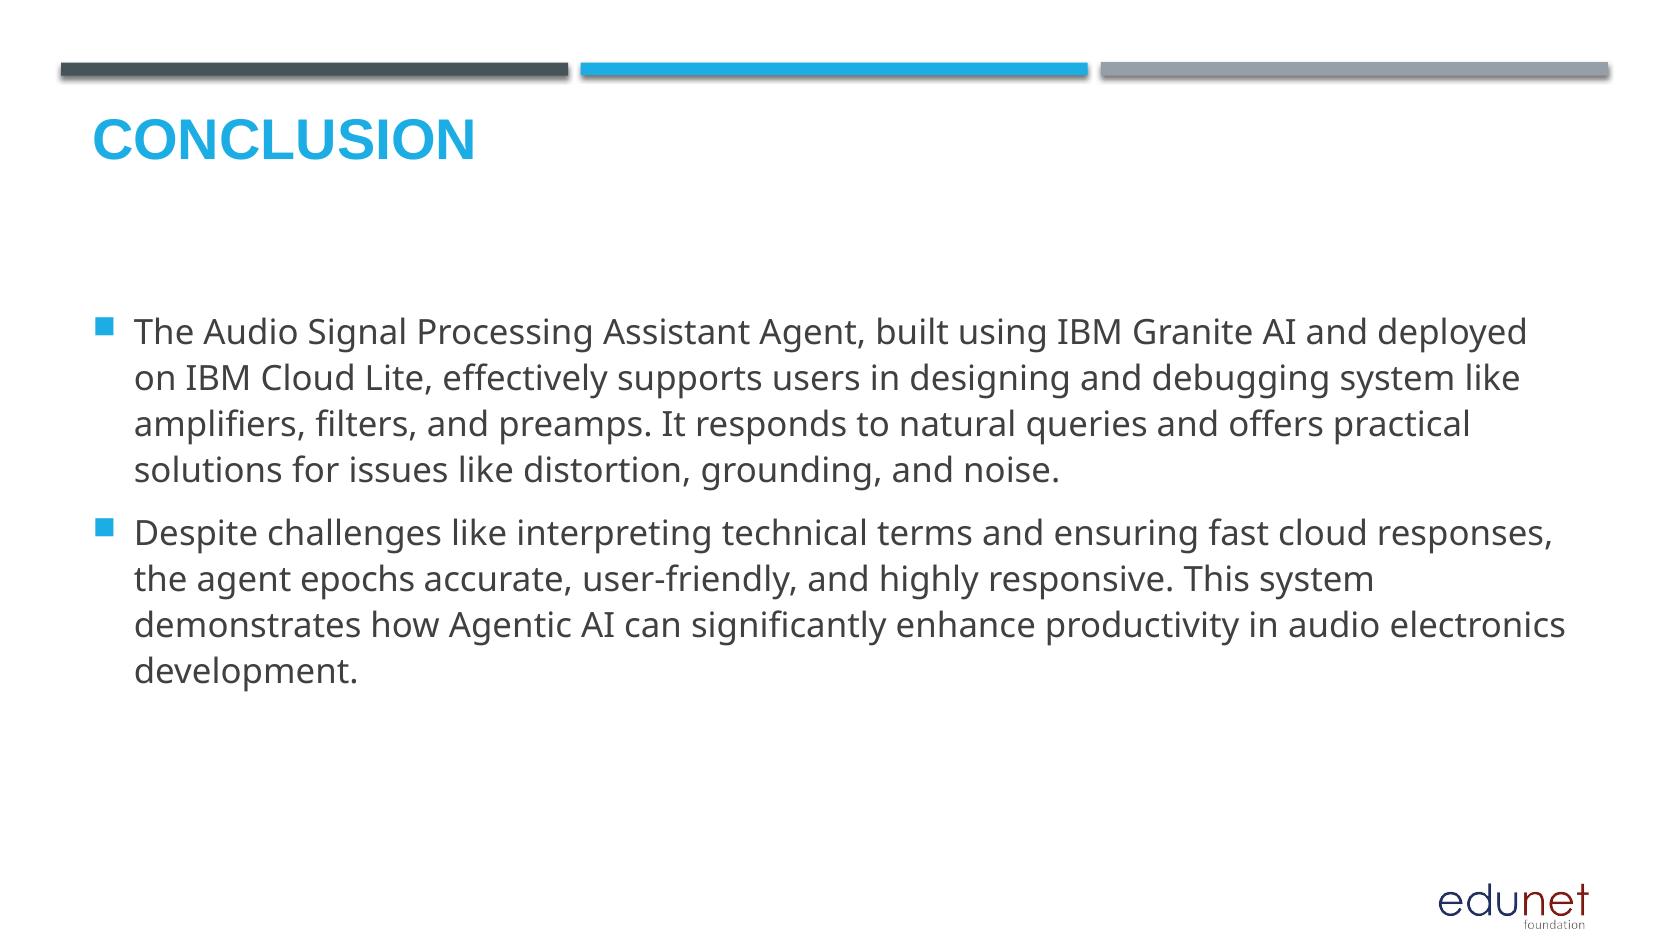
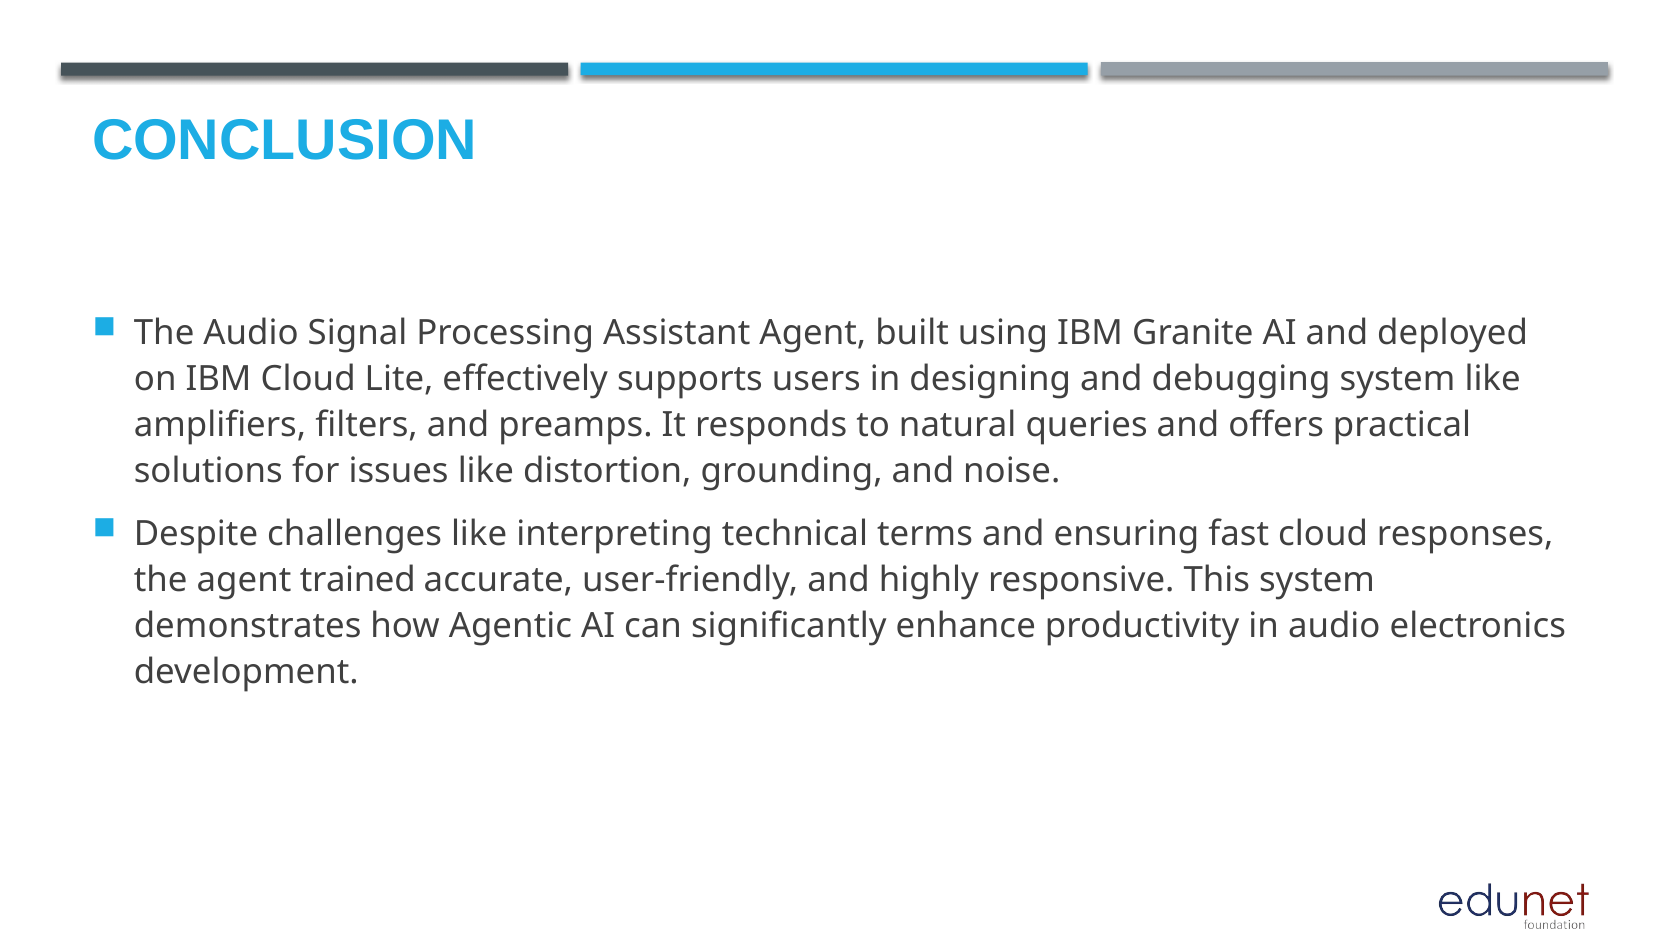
epochs: epochs -> trained (358, 580)
